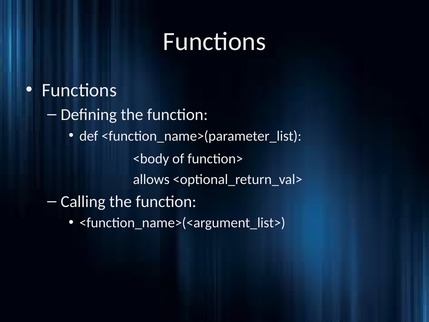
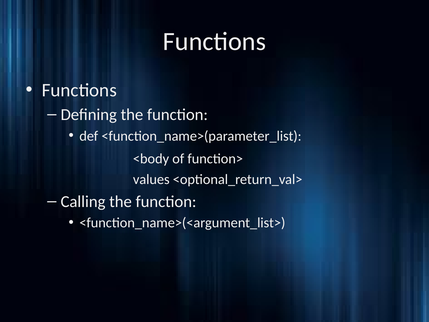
allows: allows -> values (151, 179)
